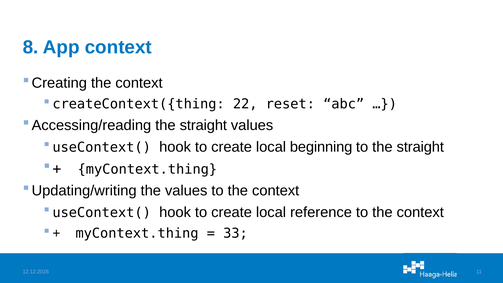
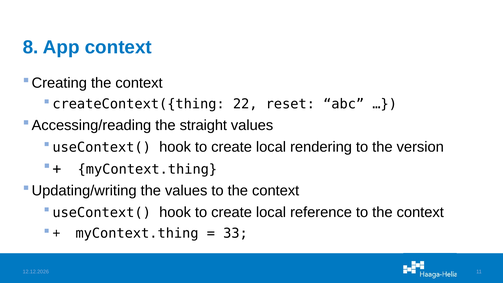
beginning: beginning -> rendering (321, 147)
to the straight: straight -> version (420, 147)
